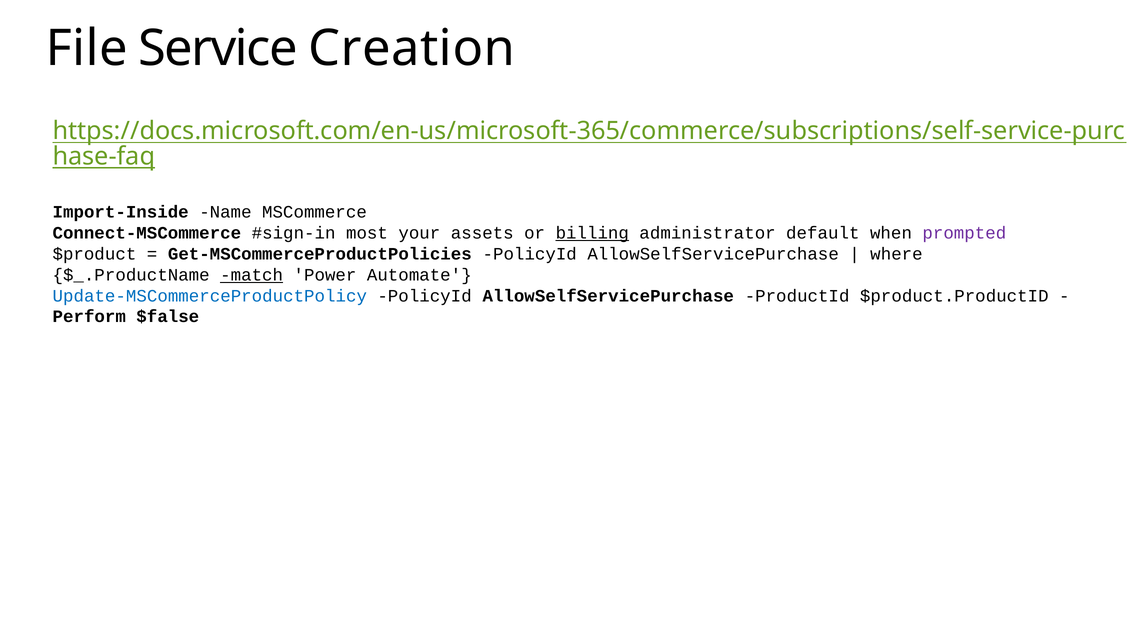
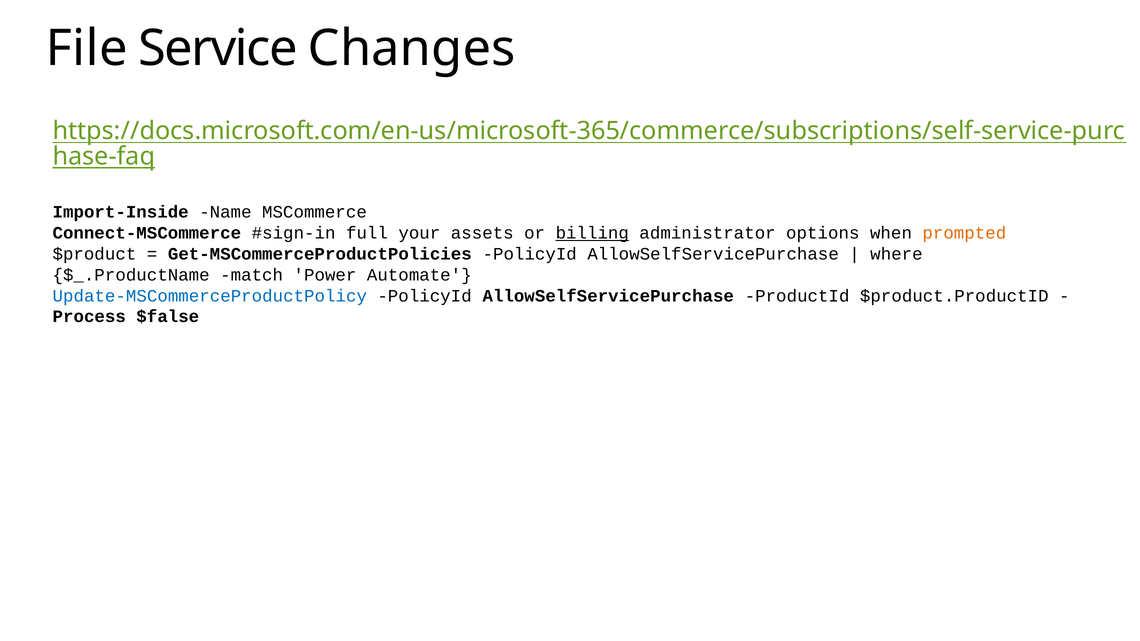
Creation: Creation -> Changes (412, 48)
most: most -> full (367, 233)
default: default -> options (823, 233)
prompted colour: purple -> orange (964, 233)
match underline: present -> none (252, 275)
Perform: Perform -> Process (89, 317)
